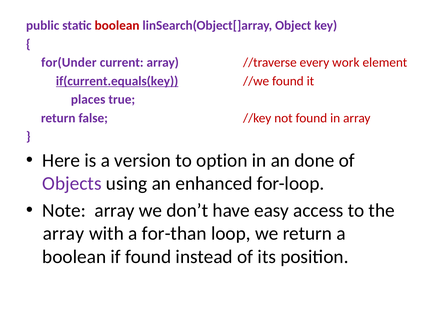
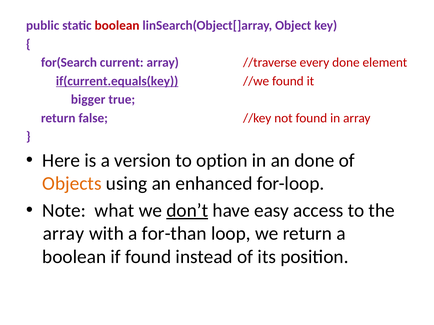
for(Under: for(Under -> for(Search (69, 63)
every work: work -> done (346, 63)
places: places -> bigger (88, 100)
Objects colour: purple -> orange (72, 184)
Note array: array -> what (115, 211)
don’t underline: none -> present (187, 211)
